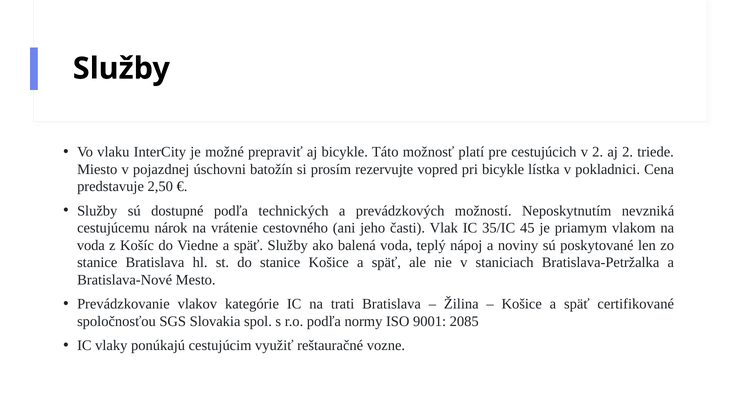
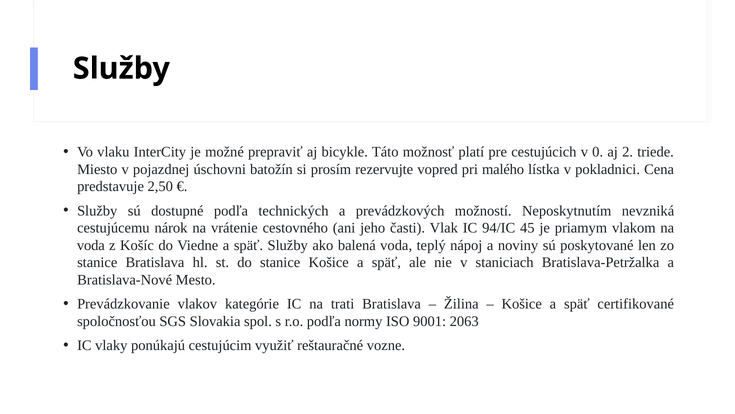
v 2: 2 -> 0 (598, 152)
pri bicykle: bicykle -> malého (503, 169)
35/IC: 35/IC -> 94/IC (499, 228)
2085: 2085 -> 2063 (464, 321)
